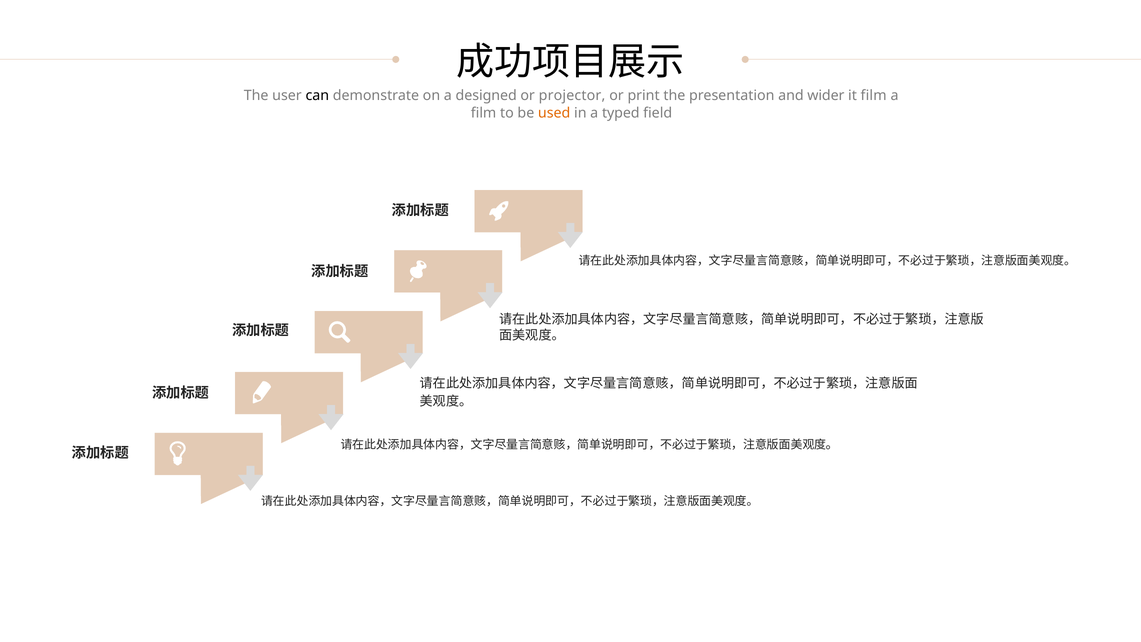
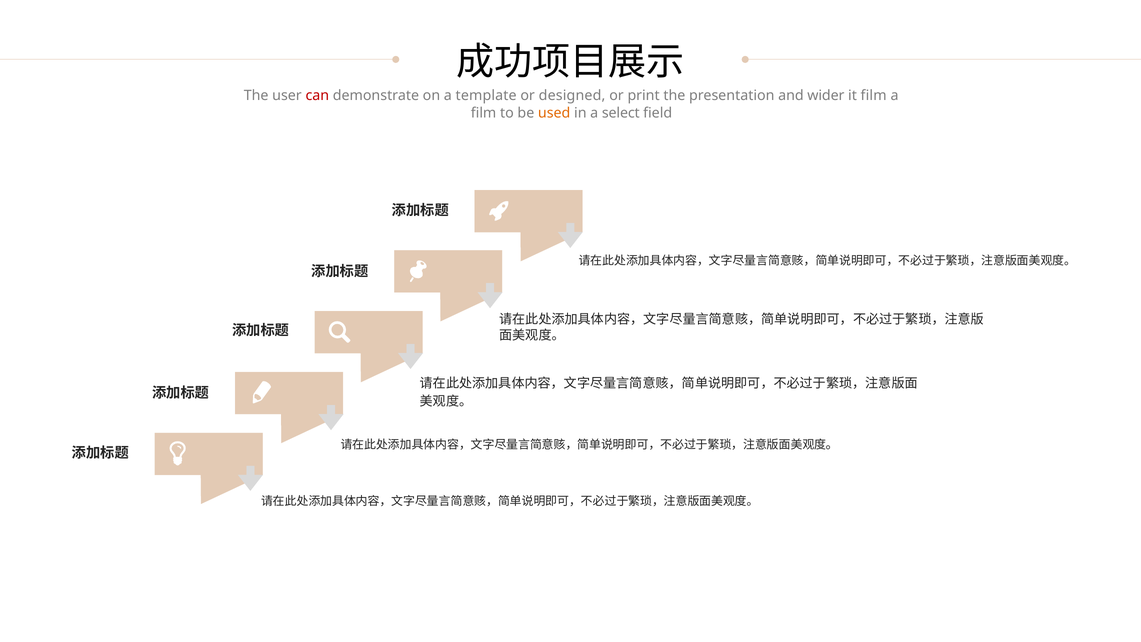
can colour: black -> red (317, 96)
designed: designed -> template (486, 96)
projector: projector -> designed (572, 96)
typed: typed -> select (621, 113)
